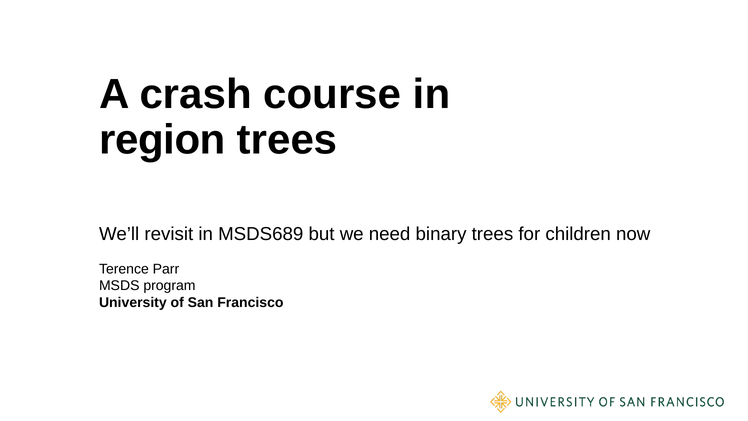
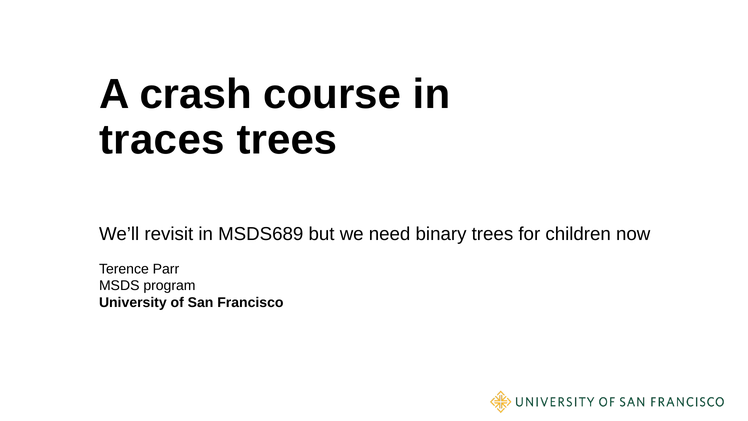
region: region -> traces (162, 140)
